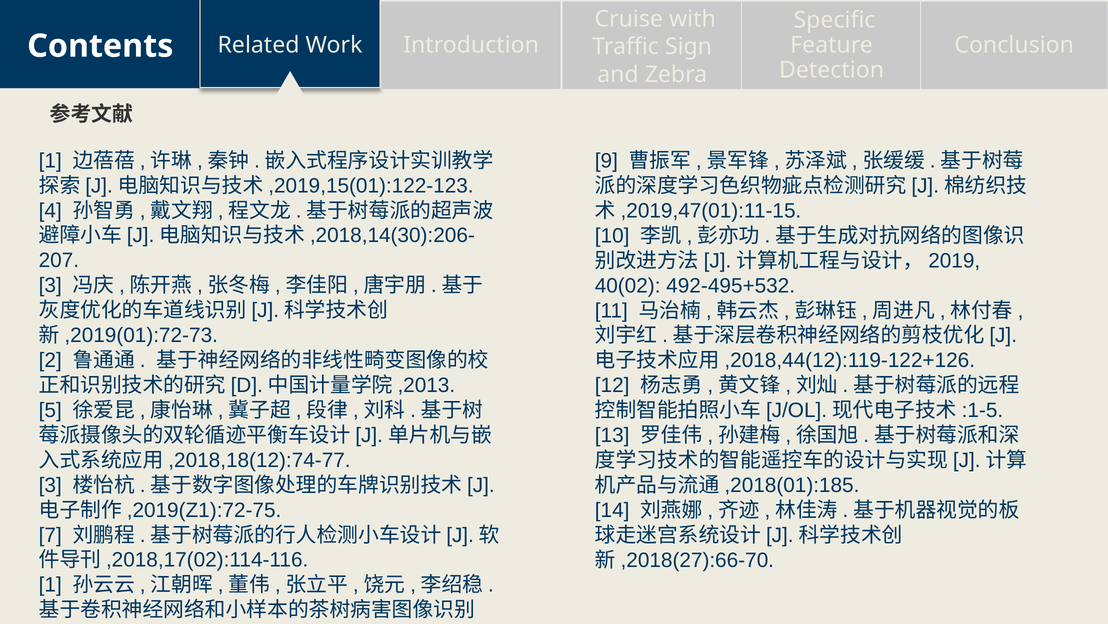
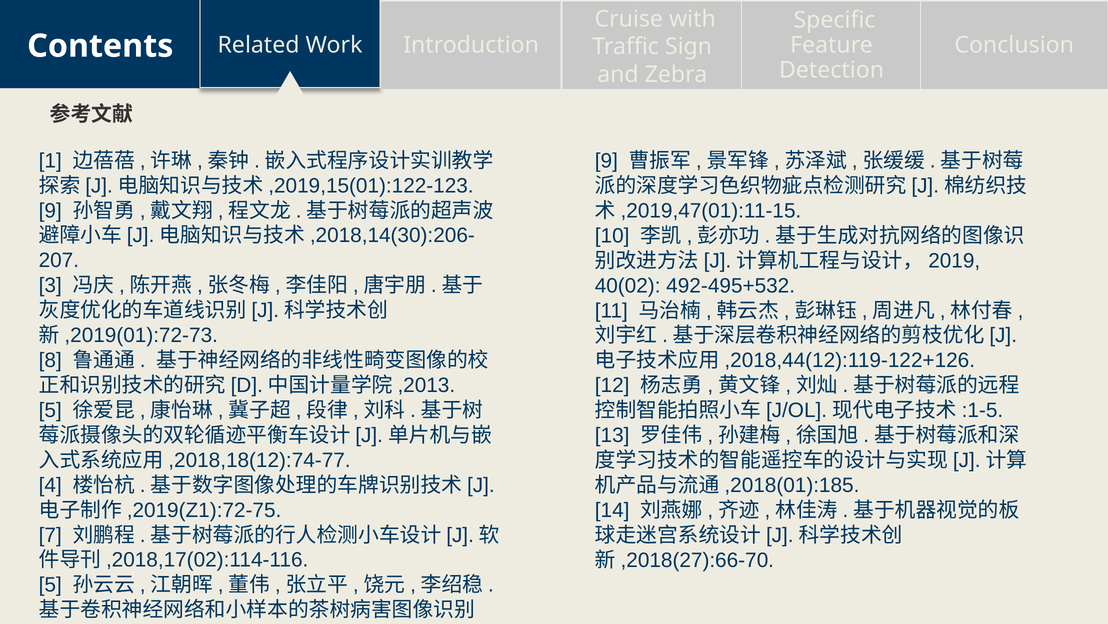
4: 4 -> 9 (50, 210)
2: 2 -> 8 (50, 360)
3: 3 -> 4 (50, 485)
1: 1 -> 5 (50, 584)
